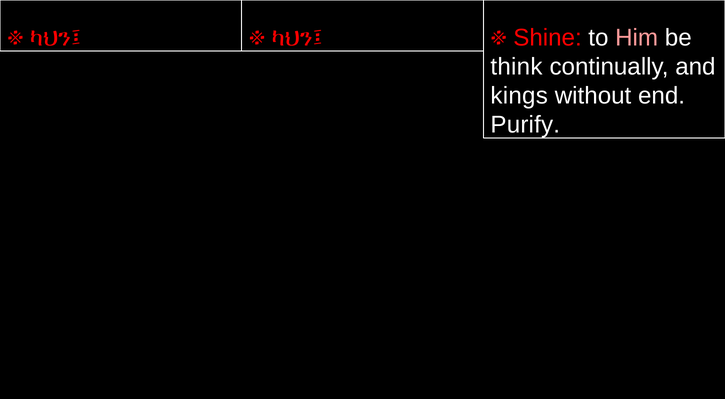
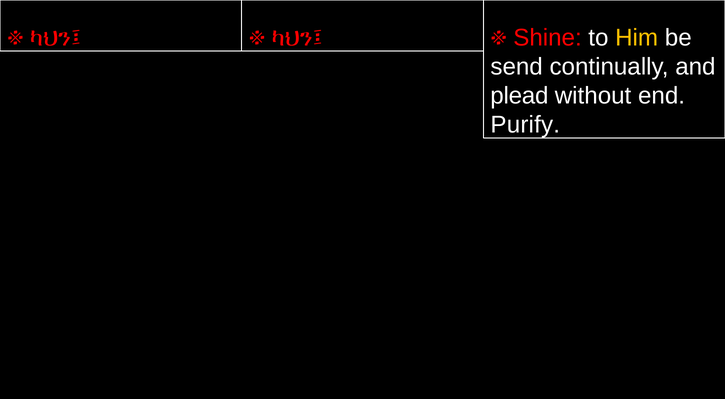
Him colour: pink -> yellow (637, 38)
think: think -> send (517, 67)
kings: kings -> plead (519, 96)
